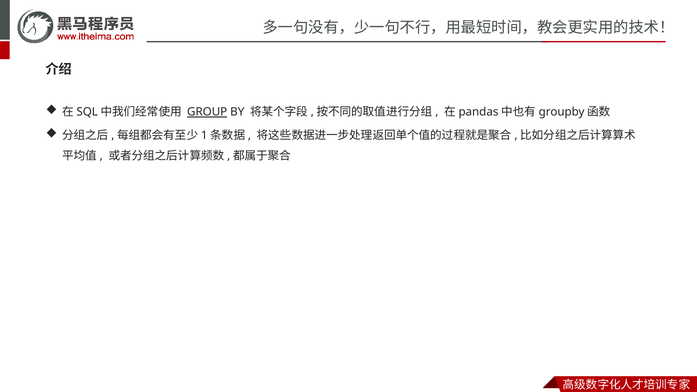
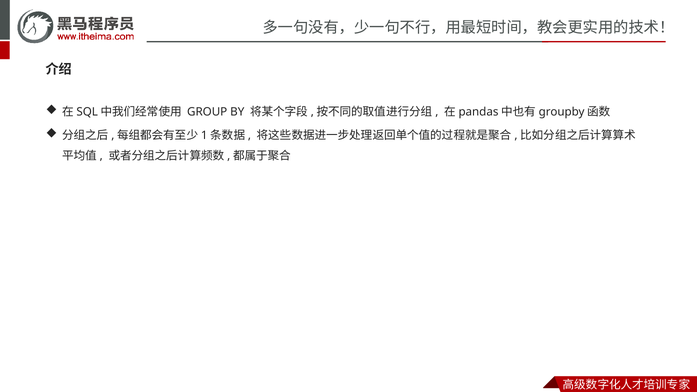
GROUP underline: present -> none (207, 112)
